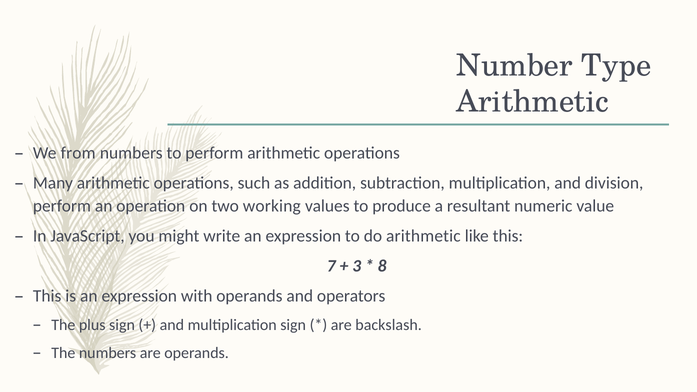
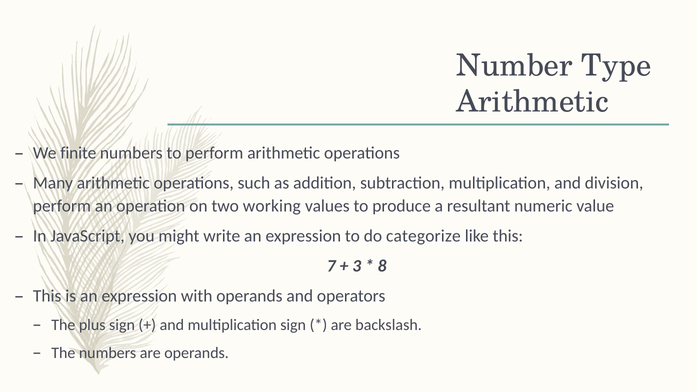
from: from -> finite (78, 153)
do arithmetic: arithmetic -> categorize (423, 236)
